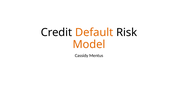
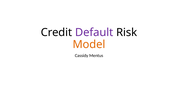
Default colour: orange -> purple (94, 32)
